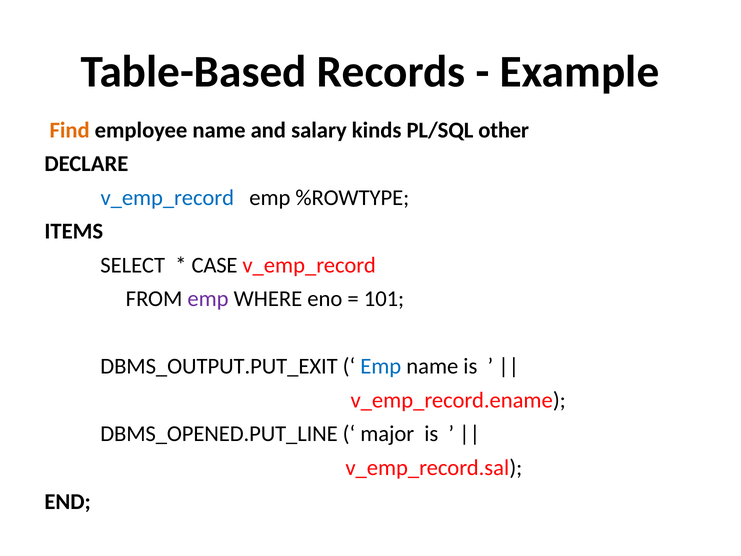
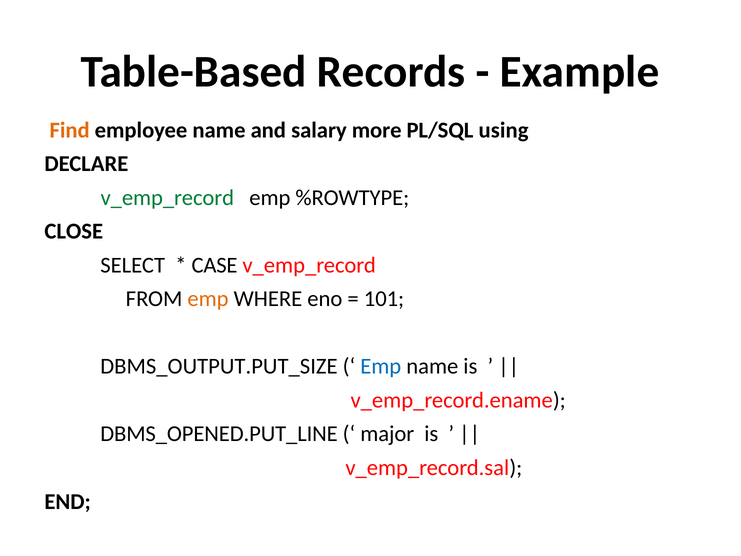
kinds: kinds -> more (377, 130)
other: other -> using (504, 130)
v_emp_record colour: blue -> green (167, 198)
ITEMS: ITEMS -> CLOSE (74, 231)
emp colour: purple -> orange (208, 299)
DBMS_OUTPUT.PUT_EXIT: DBMS_OUTPUT.PUT_EXIT -> DBMS_OUTPUT.PUT_SIZE (219, 366)
